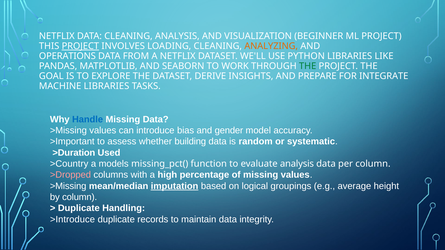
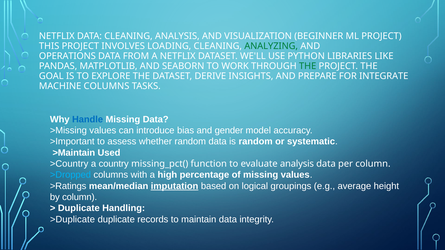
PROJECT underline: present -> none (80, 46)
ANALYZING colour: orange -> green (271, 46)
MACHINE LIBRARIES: LIBRARIES -> COLUMNS (107, 86)
whether building: building -> random (190, 142)
>Duration: >Duration -> >Maintain (74, 153)
models: models -> country (114, 164)
>Dropped colour: pink -> light blue (70, 175)
>Missing: >Missing -> >Ratings (68, 186)
>Introduce: >Introduce -> >Duplicate (72, 220)
